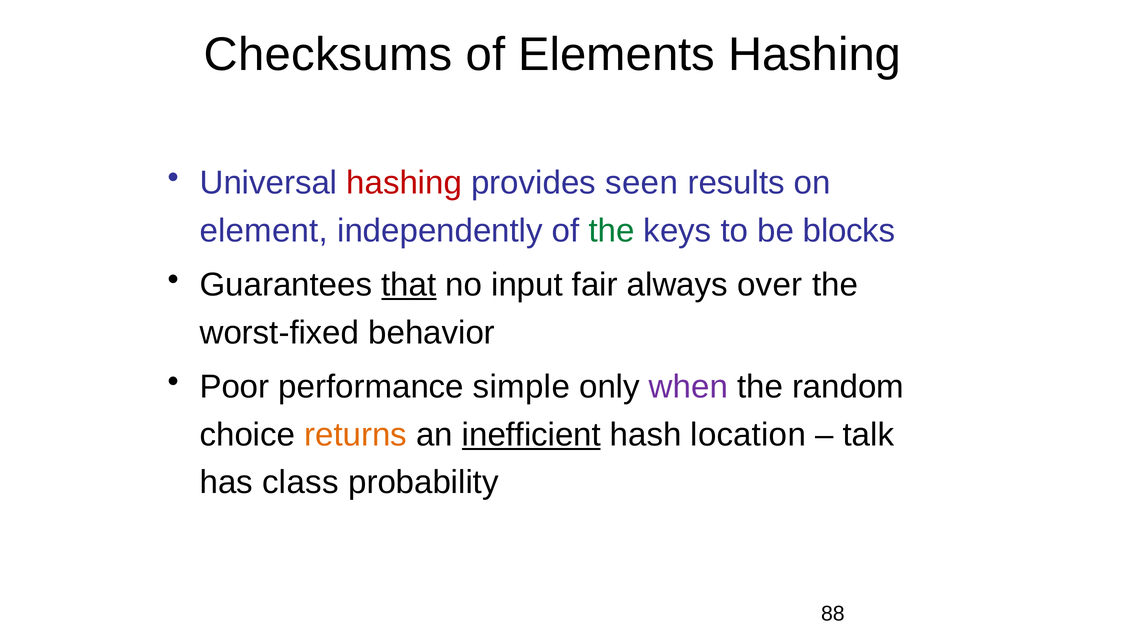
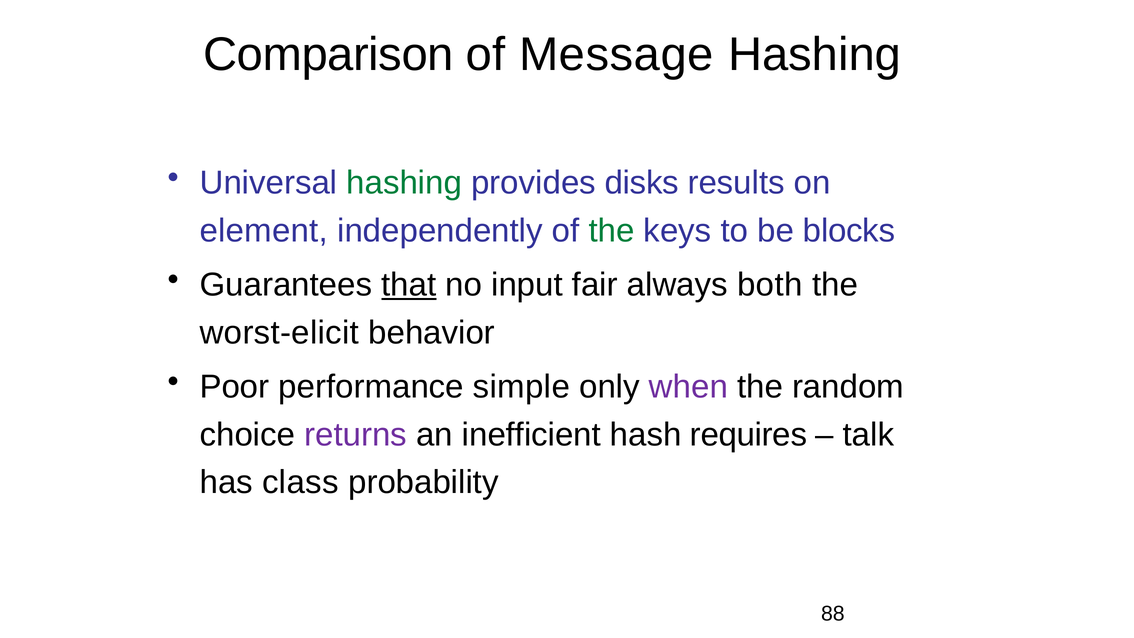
Checksums: Checksums -> Comparison (329, 55)
Elements: Elements -> Message (616, 55)
hashing colour: red -> green (404, 183)
seen: seen -> disks (642, 183)
over: over -> both (770, 285)
worst-fixed: worst-fixed -> worst-elicit (279, 333)
returns colour: orange -> purple (356, 435)
inefficient underline: present -> none (531, 435)
location: location -> requires (748, 435)
